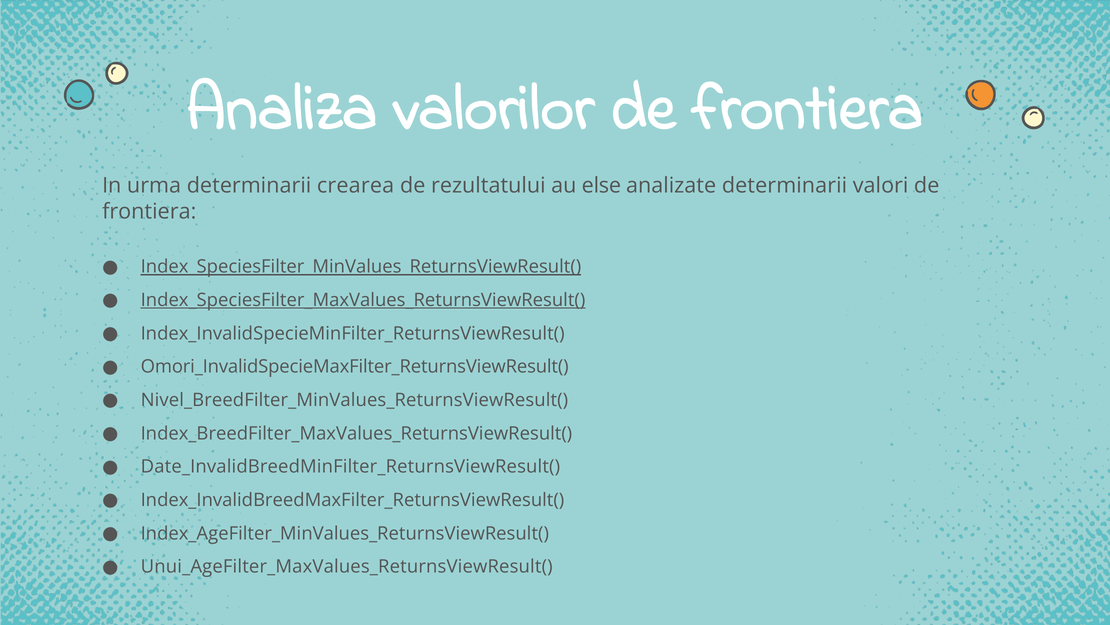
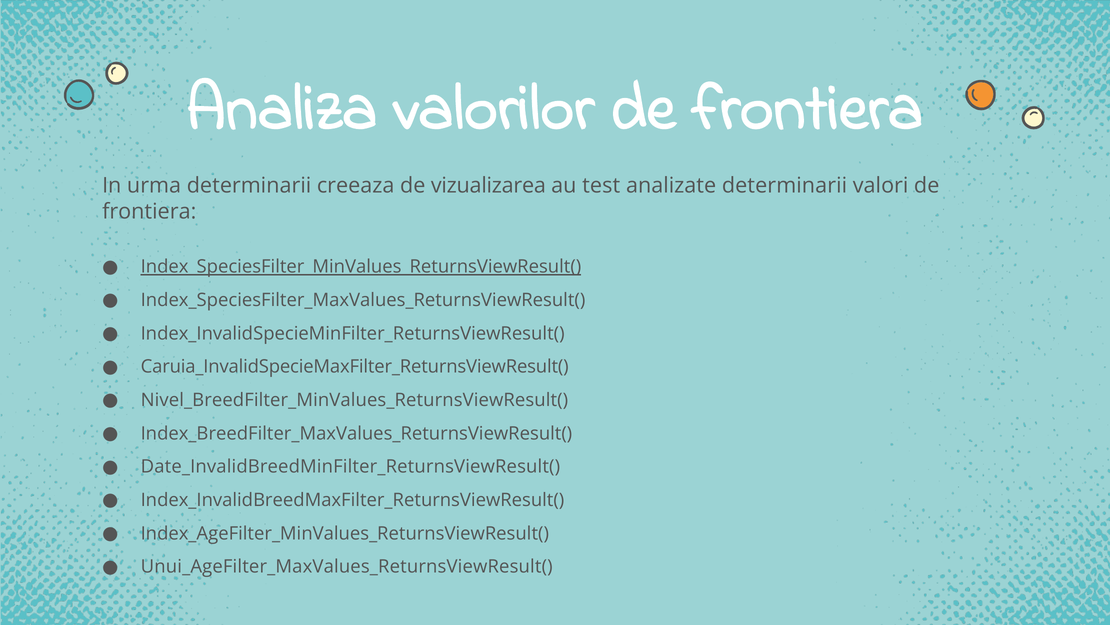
crearea: crearea -> creeaza (356, 185)
rezultatului: rezultatului -> vizualizarea (488, 185)
else: else -> test (601, 185)
Index_SpeciesFilter_MaxValues_ReturnsViewResult( underline: present -> none (363, 300)
Omori_InvalidSpecieMaxFilter_ReturnsViewResult(: Omori_InvalidSpecieMaxFilter_ReturnsViewResult( -> Caruia_InvalidSpecieMaxFilter_ReturnsViewResult( (355, 366)
